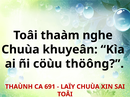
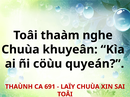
thöông: thöông -> quyeán (95, 64)
